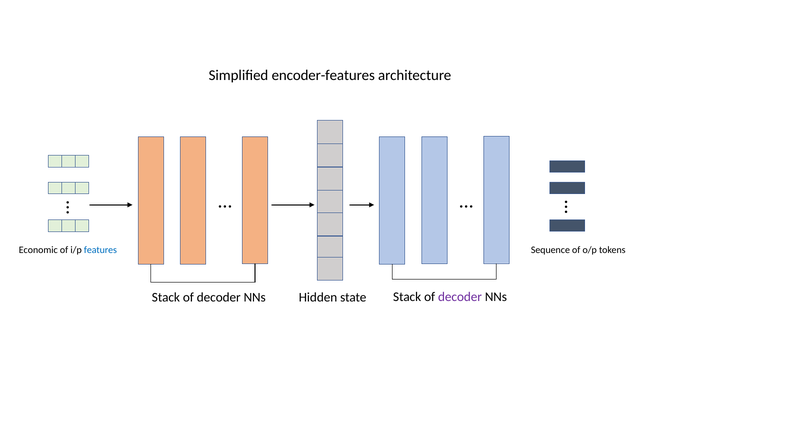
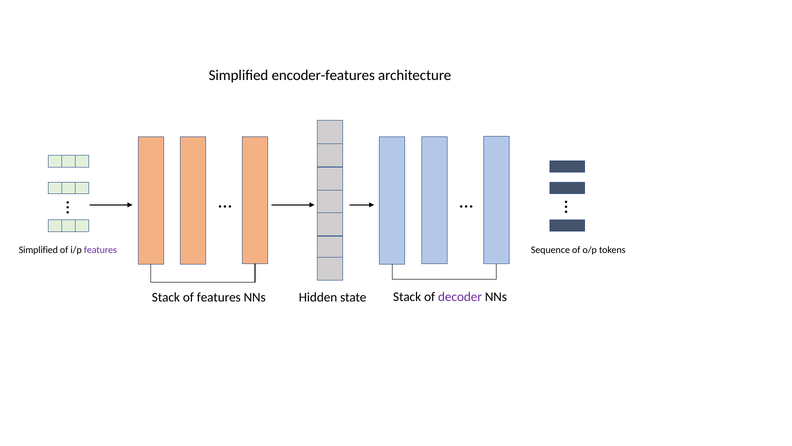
Economic: Economic -> Simplified (38, 249)
features colour: blue -> purple (100, 249)
decoder: decoder -> features (219, 297)
